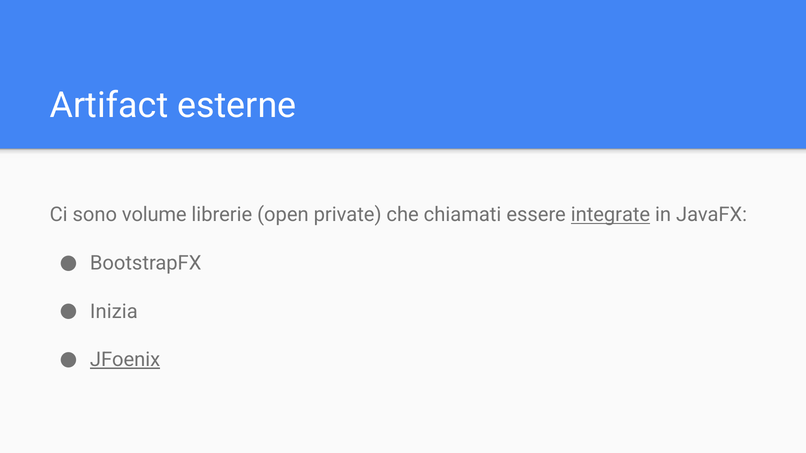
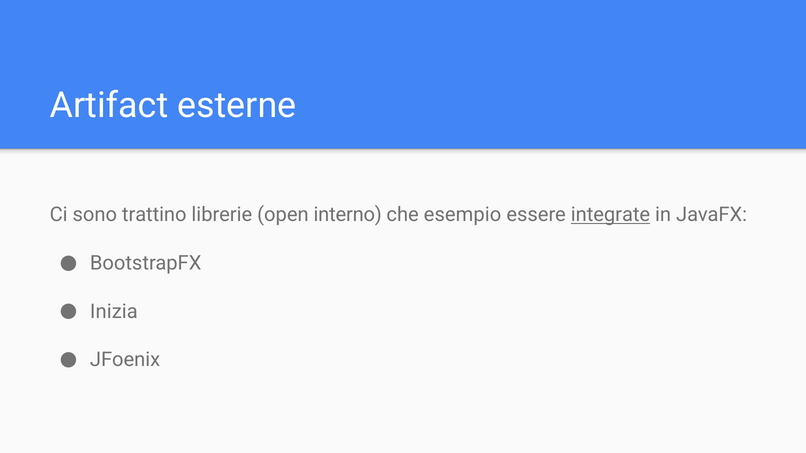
volume: volume -> trattino (154, 215)
private: private -> interno (348, 215)
chiamati: chiamati -> esempio (463, 215)
JFoenix underline: present -> none (125, 360)
